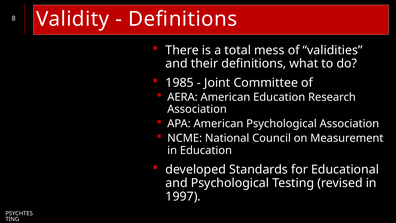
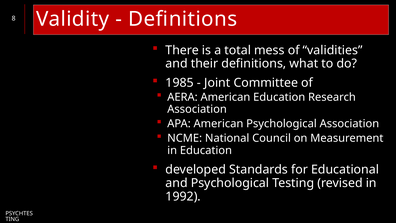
1997: 1997 -> 1992 (183, 196)
